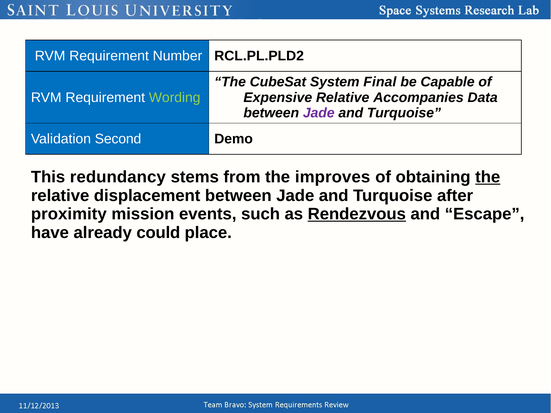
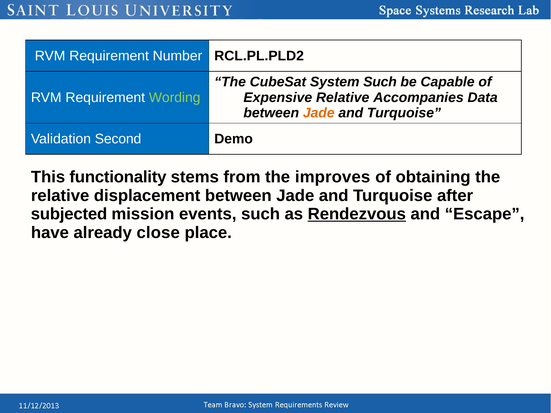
System Final: Final -> Such (380, 82)
Jade colour: purple -> orange (319, 113)
redundancy: redundancy -> functionality (118, 177)
the underline: present -> none (488, 177)
proximity: proximity -> subjected (69, 214)
could: could -> close (158, 233)
